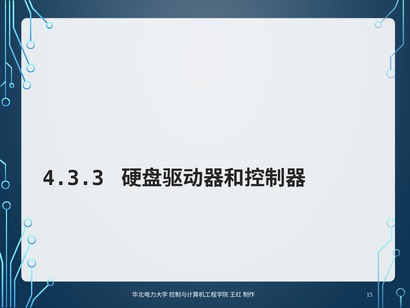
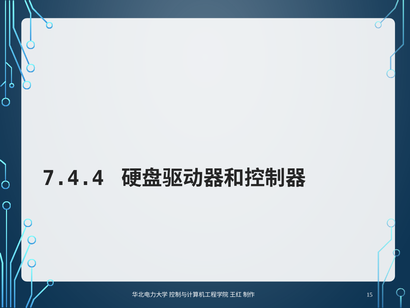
4.3.3: 4.3.3 -> 7.4.4 (73, 178)
